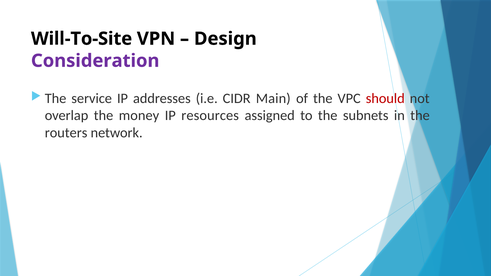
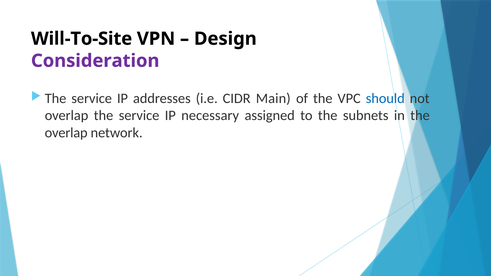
should colour: red -> blue (385, 98)
overlap the money: money -> service (139, 116)
resources: resources -> necessary (210, 116)
routers: routers -> overlap (66, 133)
